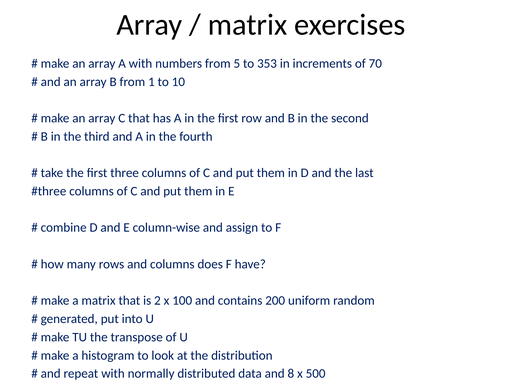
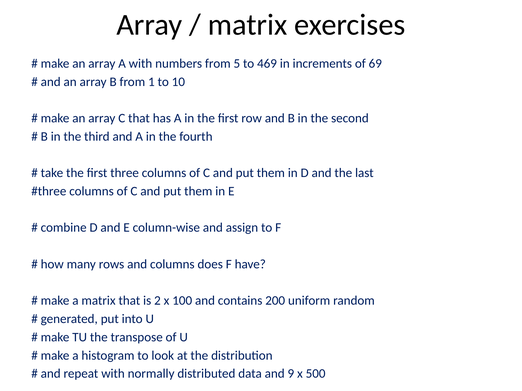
353: 353 -> 469 (267, 64)
70: 70 -> 69 (375, 64)
8: 8 -> 9 (291, 374)
